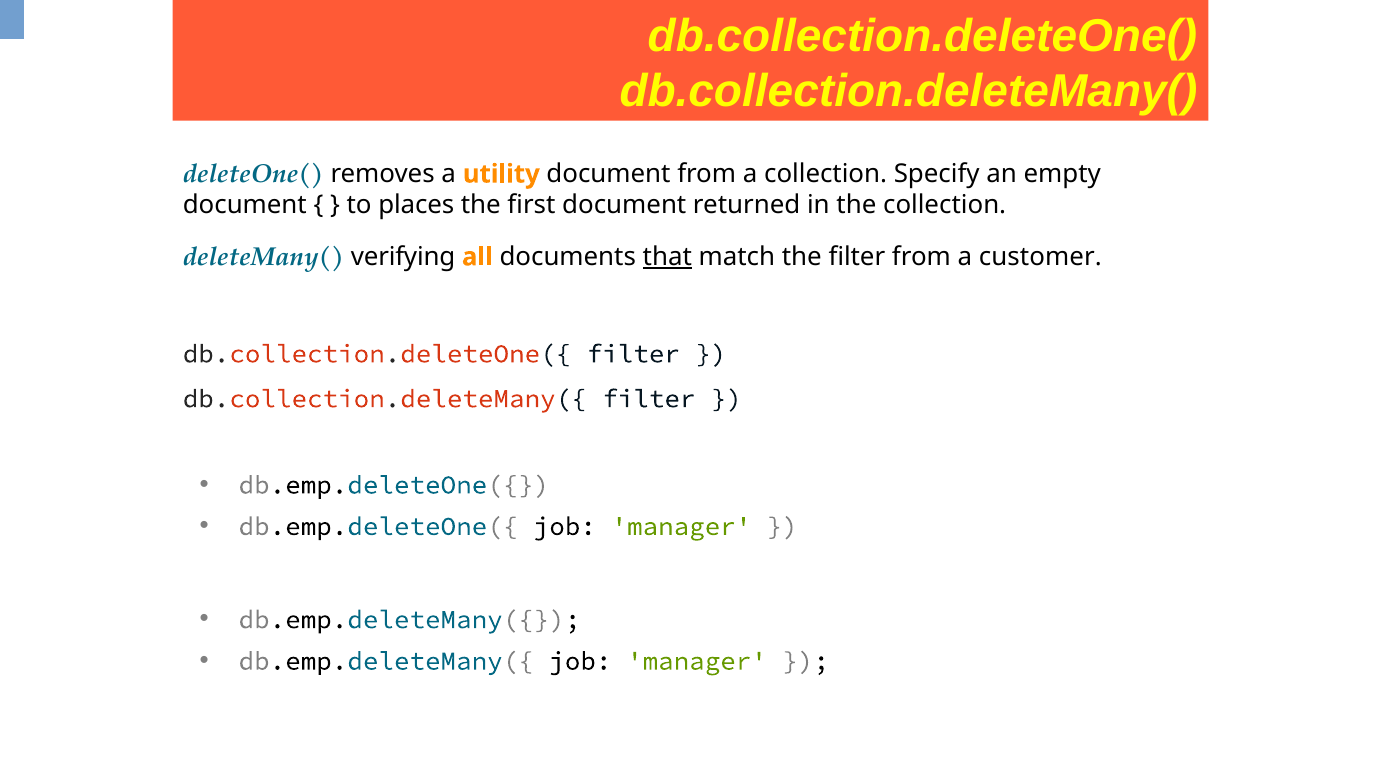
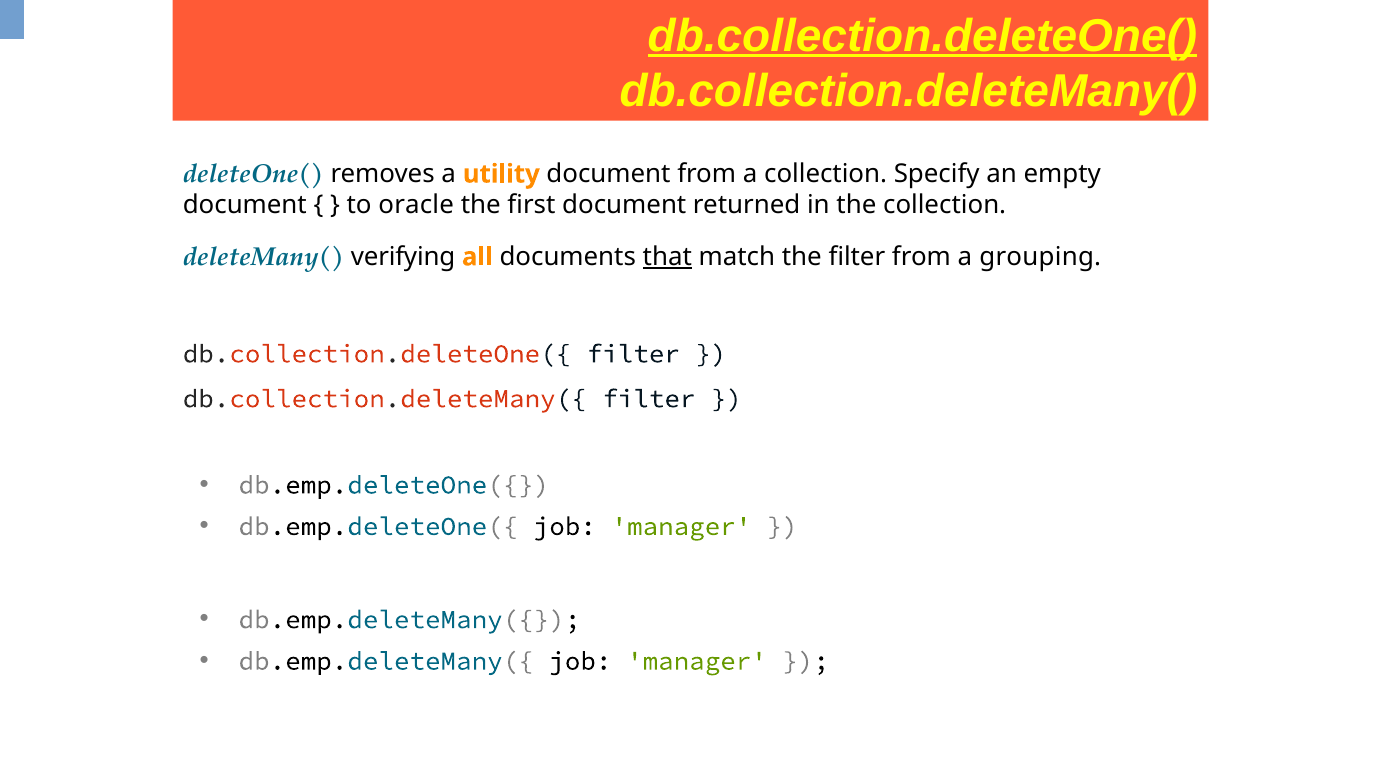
db.collection.deleteOne( underline: none -> present (922, 36)
places: places -> oracle (416, 205)
customer: customer -> grouping (1040, 257)
